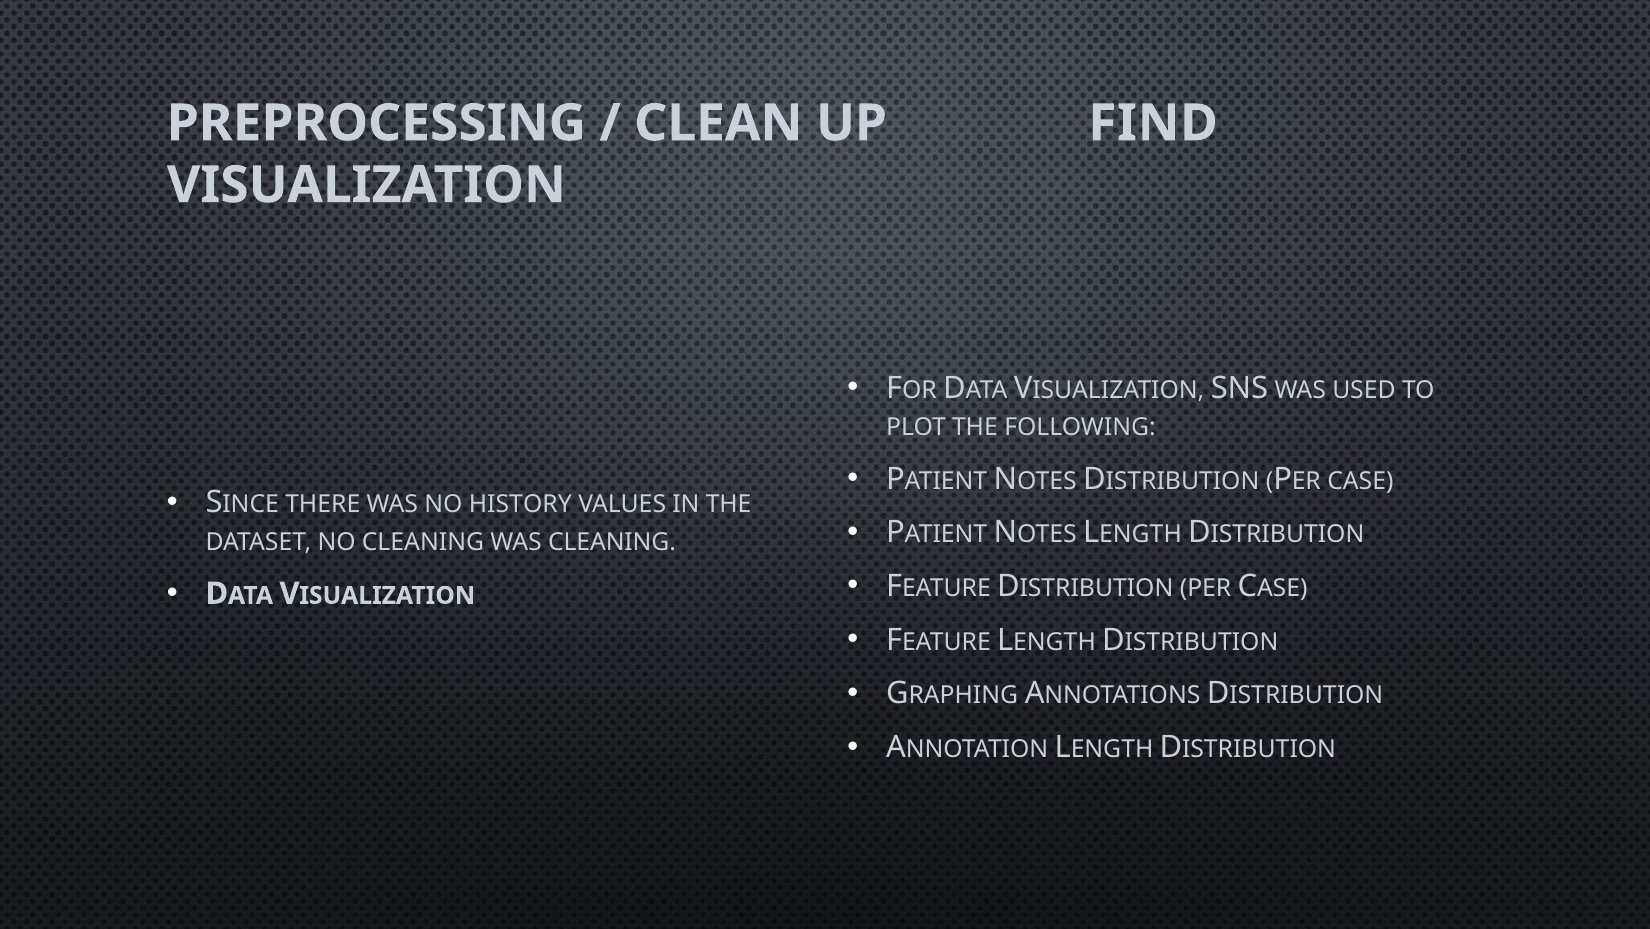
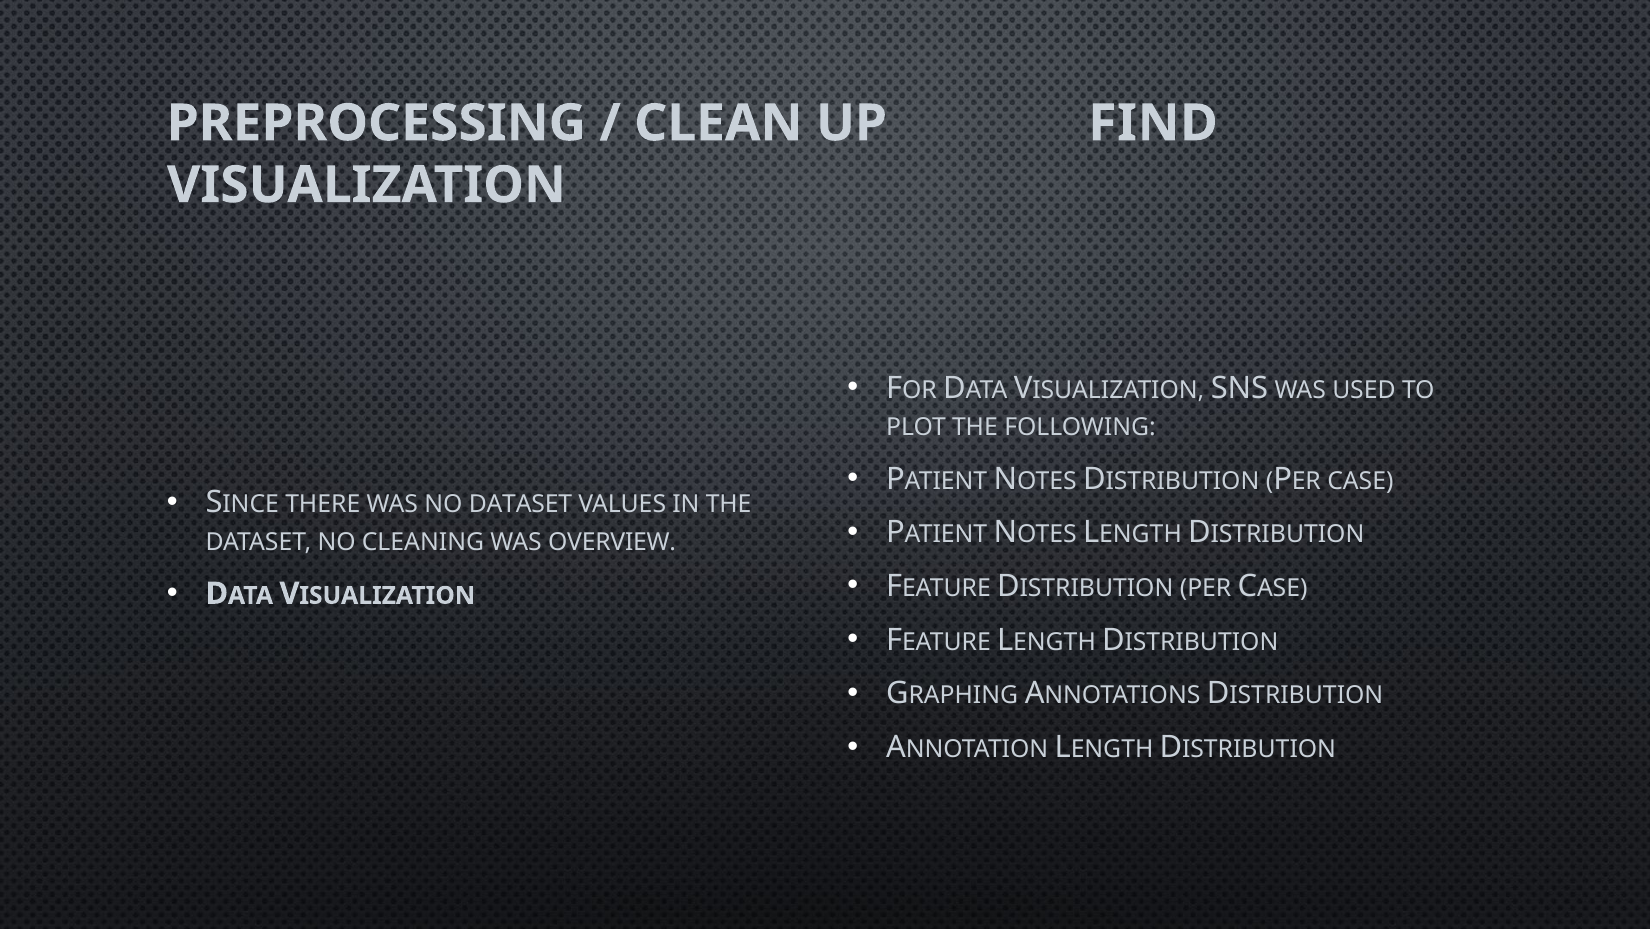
NO HISTORY: HISTORY -> DATASET (520, 504)
WAS CLEANING: CLEANING -> OVERVIEW (612, 542)
